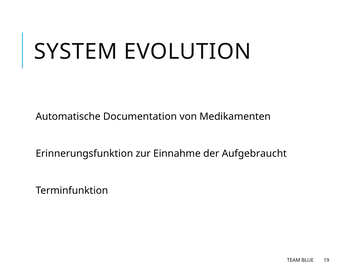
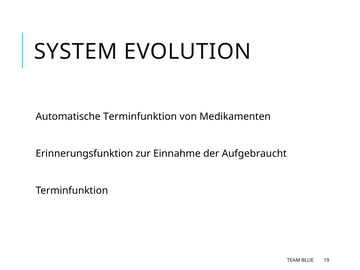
Automatische Documentation: Documentation -> Terminfunktion (140, 117)
